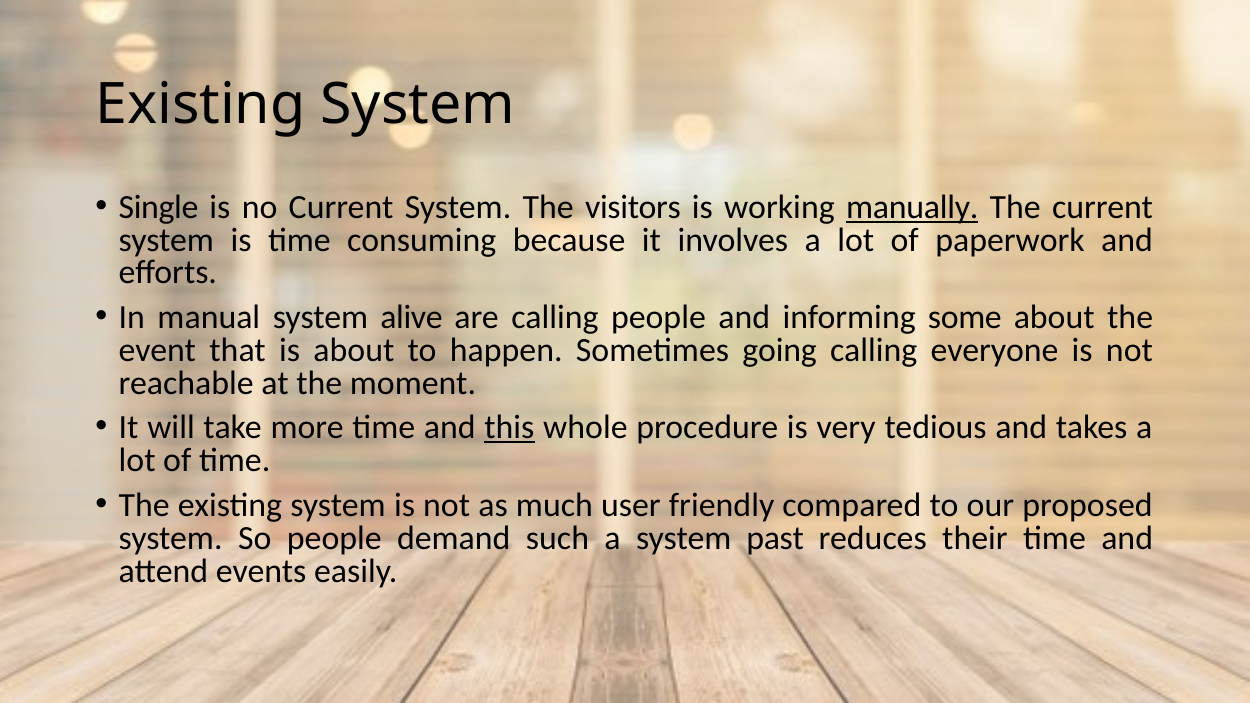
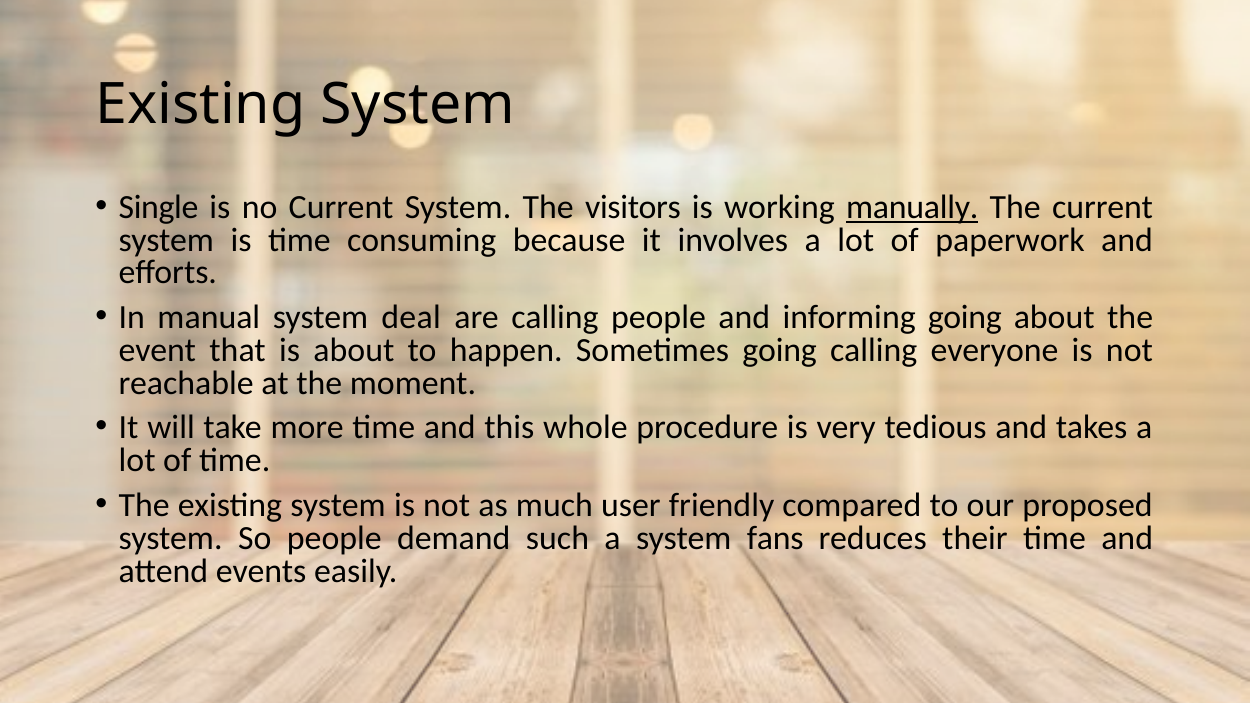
alive: alive -> deal (411, 317)
informing some: some -> going (965, 317)
this underline: present -> none (509, 428)
past: past -> fans (775, 538)
